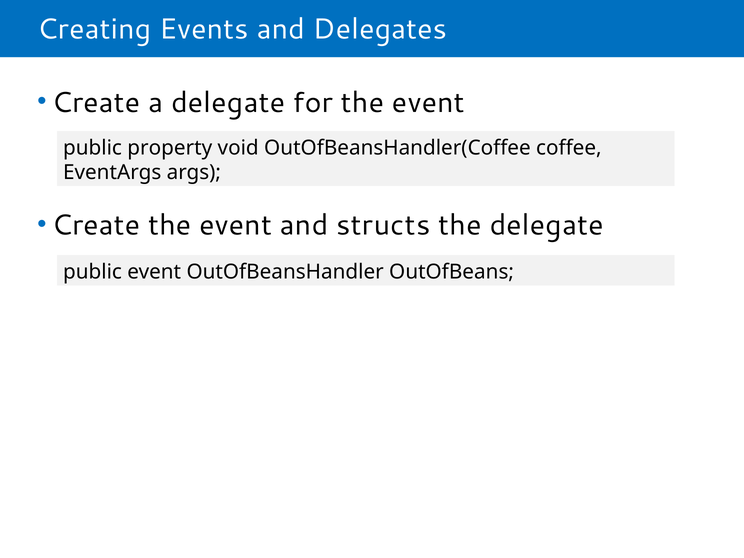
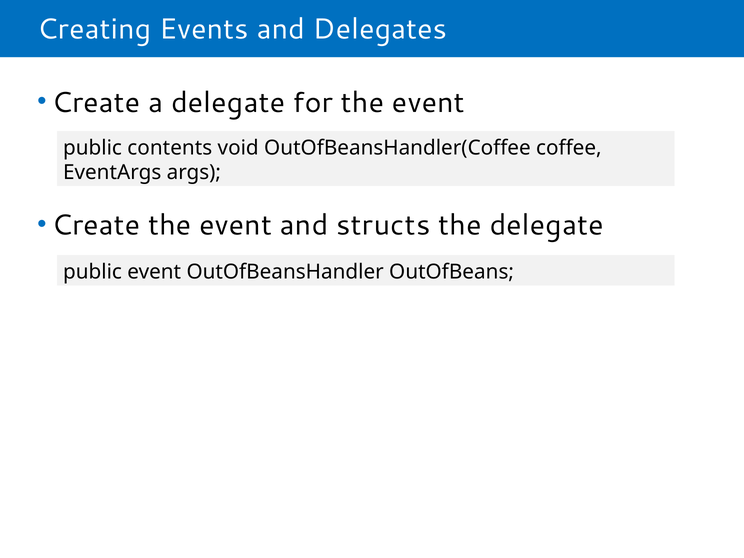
property: property -> contents (170, 148)
